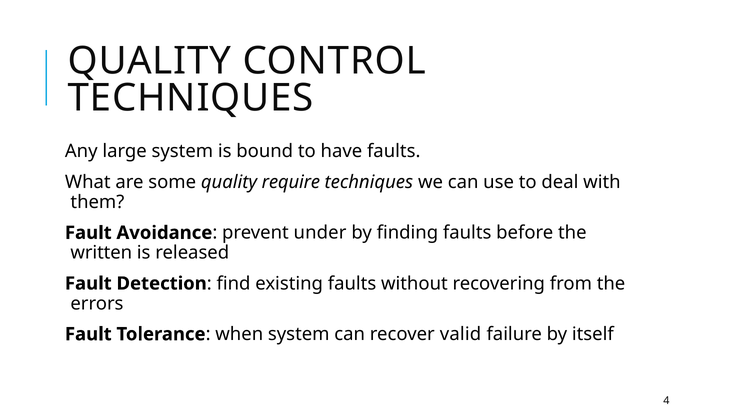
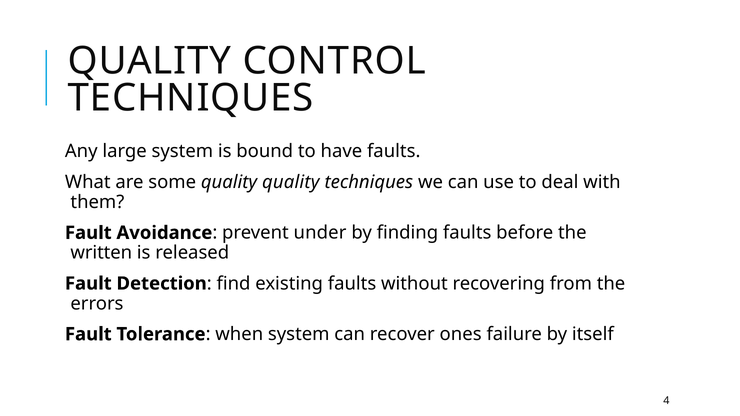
quality require: require -> quality (291, 182)
valid: valid -> ones (461, 334)
